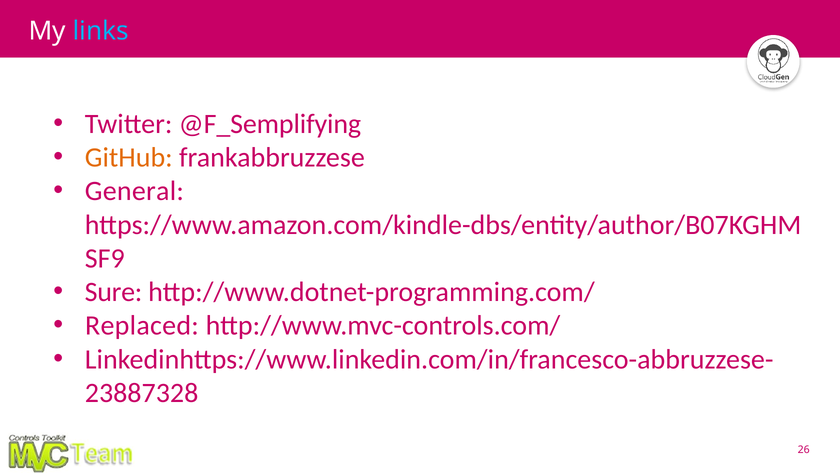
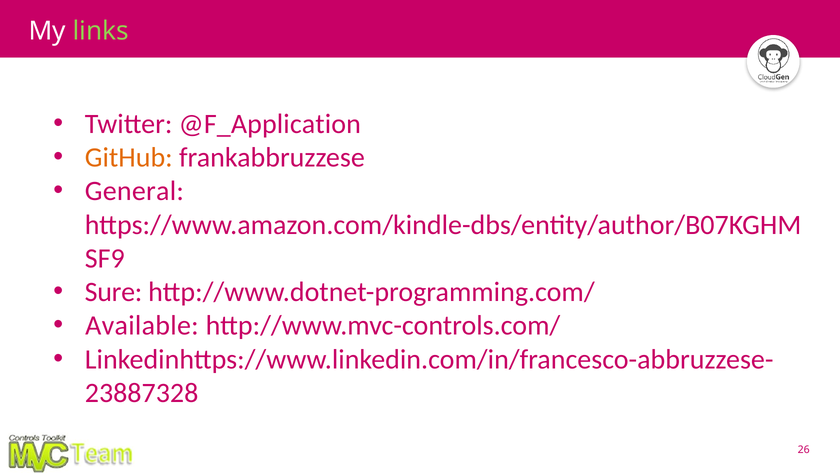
links colour: light blue -> light green (101, 31)
@F_Semplifying: @F_Semplifying -> @F_Application (270, 124)
Replaced: Replaced -> Available (142, 325)
